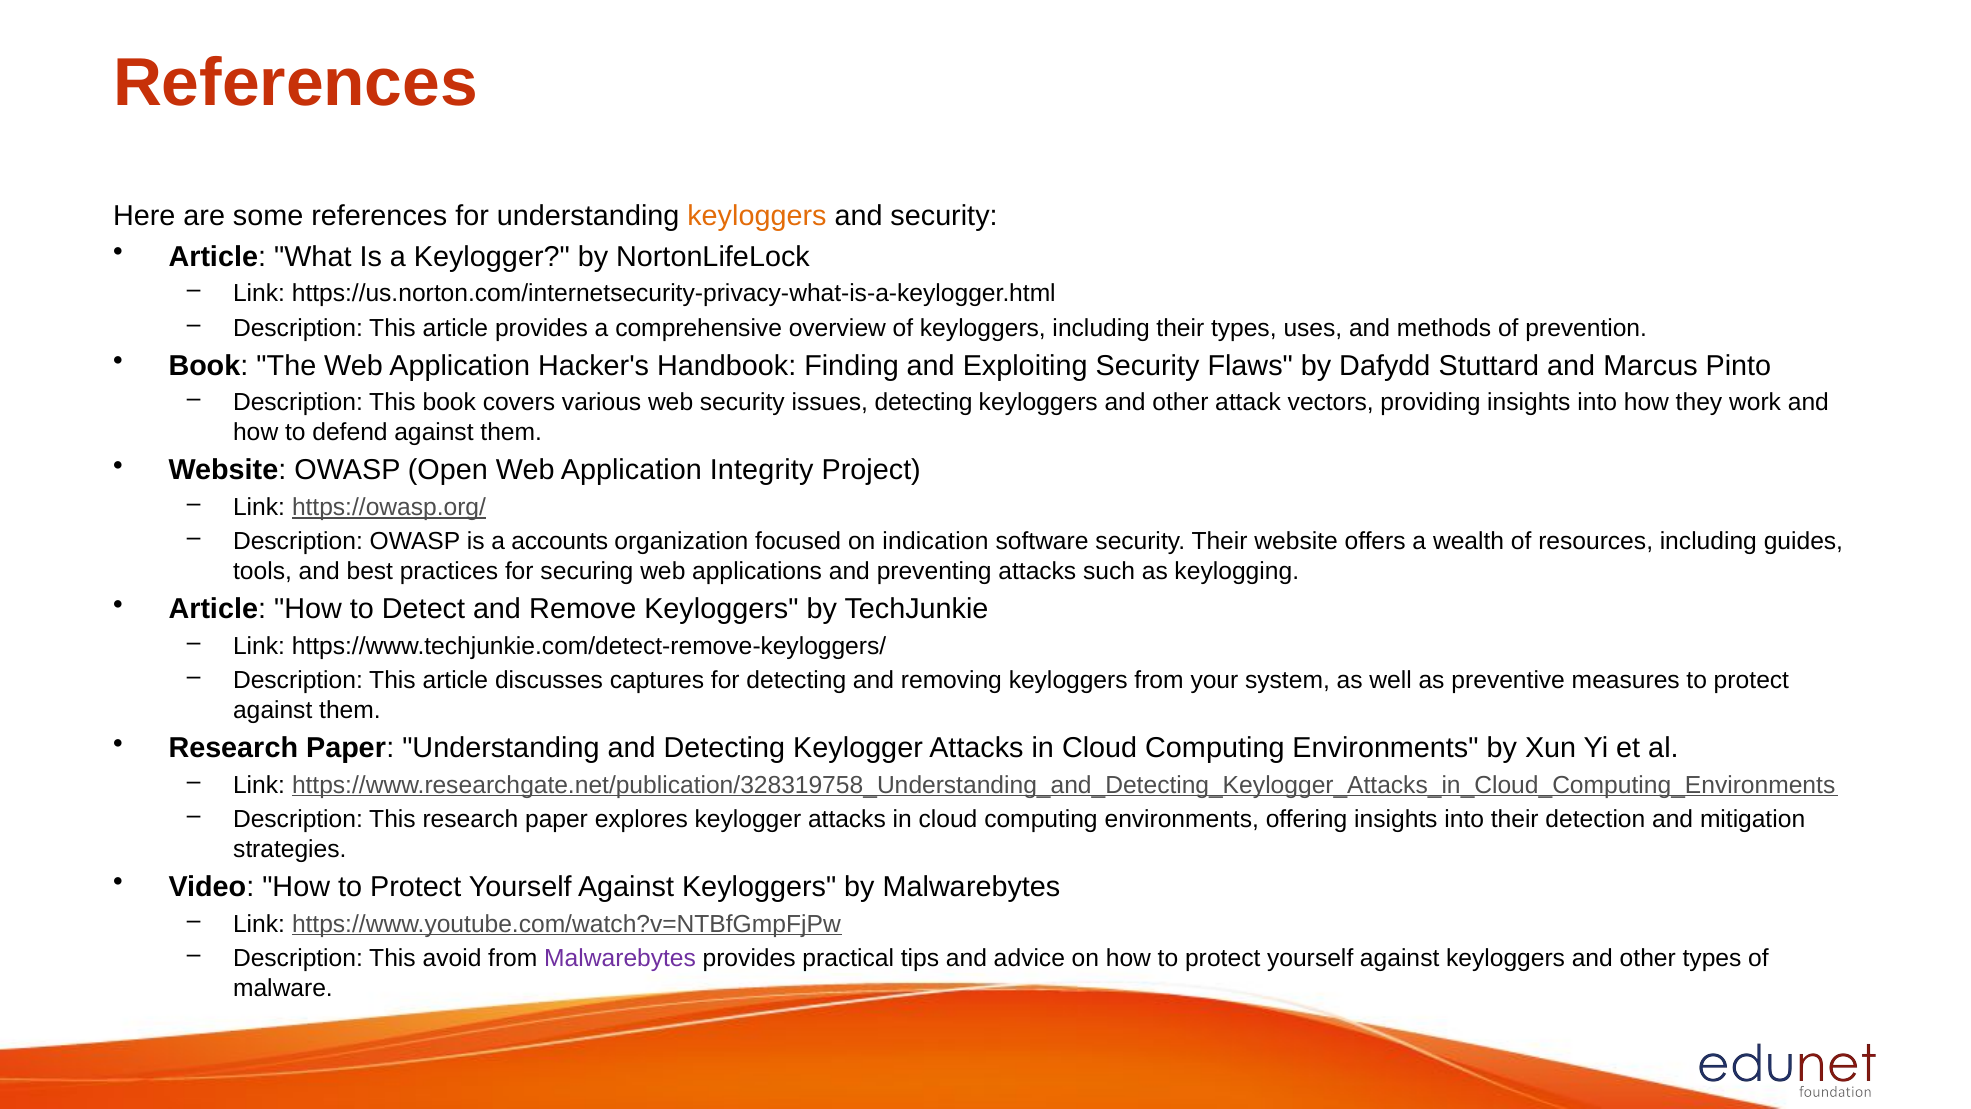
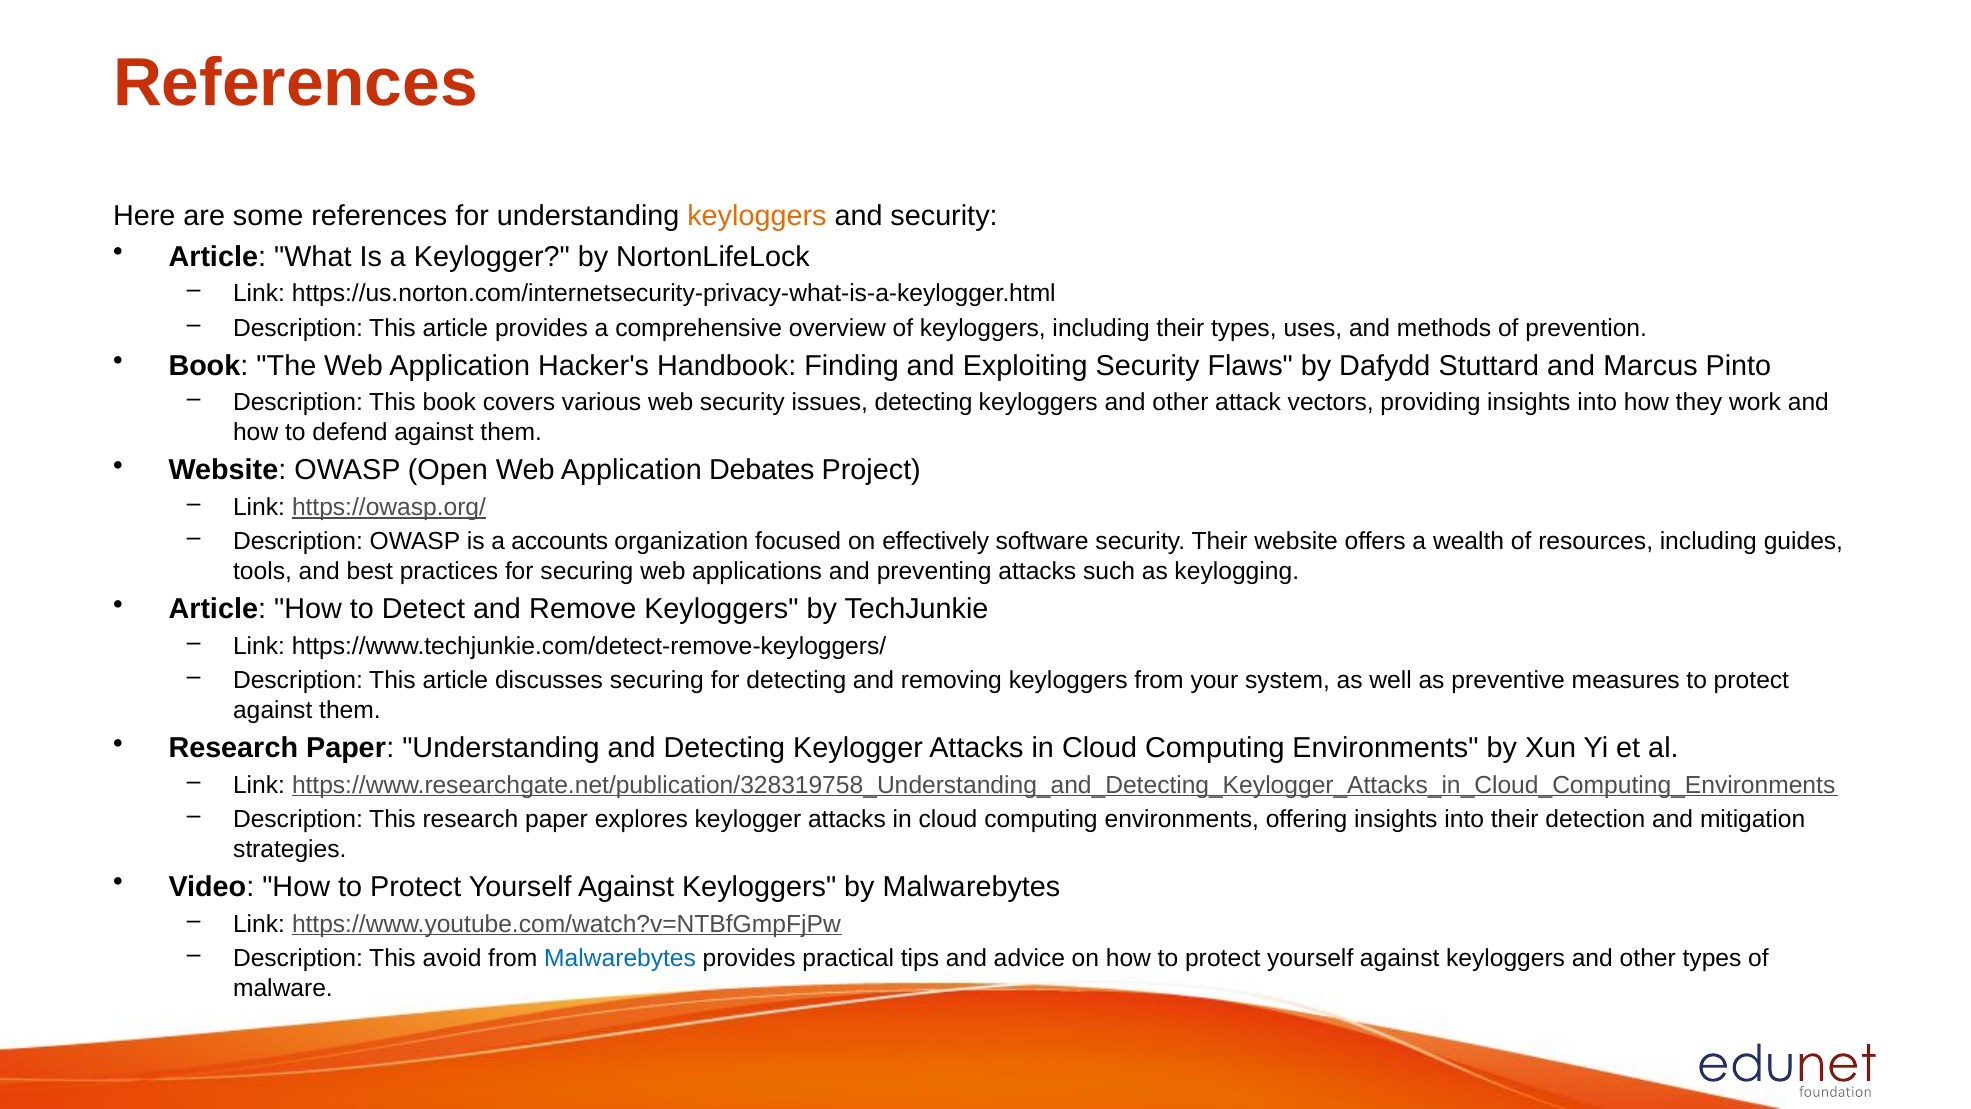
Integrity: Integrity -> Debates (762, 470)
indication: indication -> effectively (936, 542)
discusses captures: captures -> securing (657, 680)
Malwarebytes colour: purple -> blue (620, 958)
